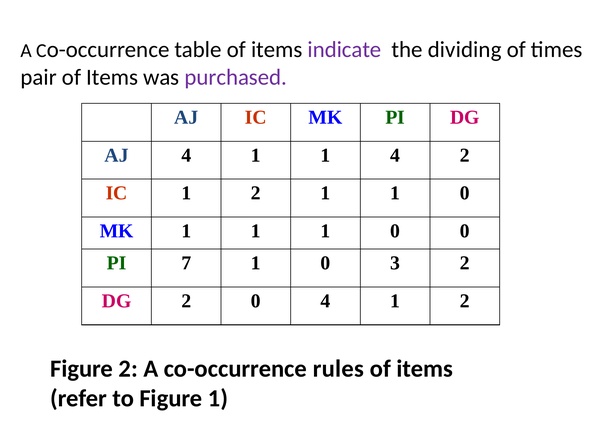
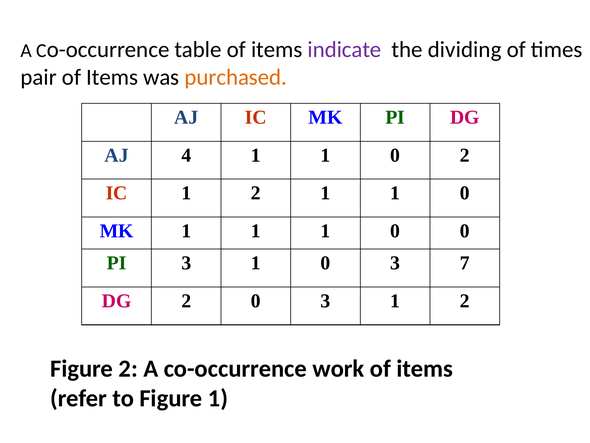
purchased colour: purple -> orange (236, 77)
4 1 1 4: 4 -> 0 (395, 155)
PI 7: 7 -> 3 (186, 263)
3 2: 2 -> 7 (465, 263)
2 0 4: 4 -> 3 (326, 301)
rules: rules -> work (338, 368)
